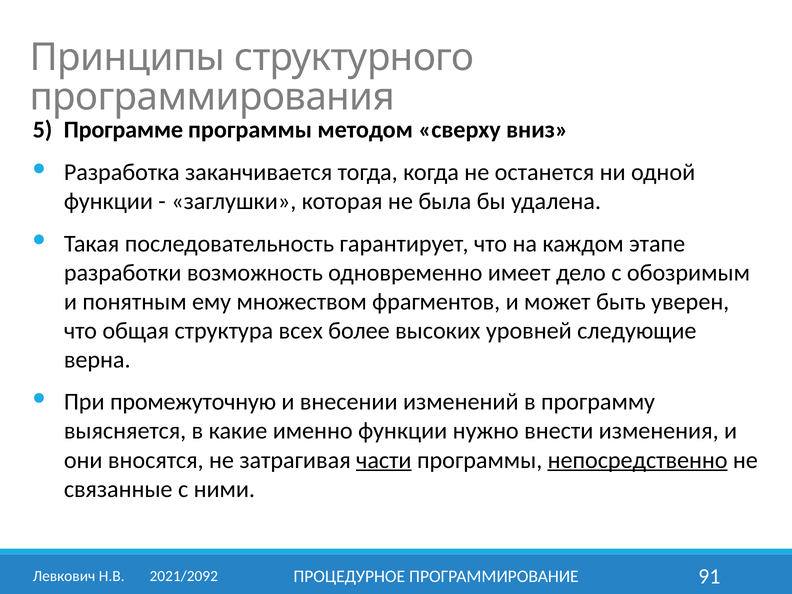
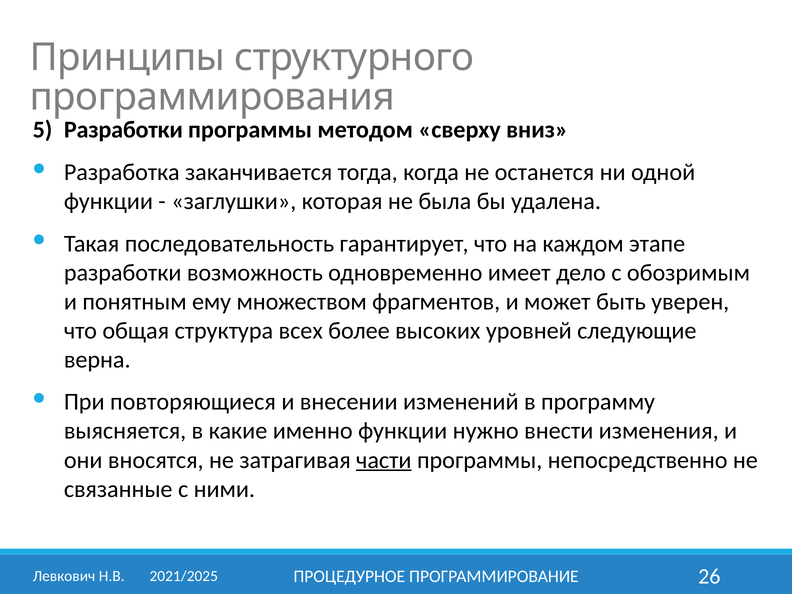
5 Программе: Программе -> Разработки (123, 130)
промежуточную: промежуточную -> повторяющиеся (193, 402)
непосредственно underline: present -> none (638, 460)
91: 91 -> 26 (709, 577)
2021/2092: 2021/2092 -> 2021/2025 (184, 576)
